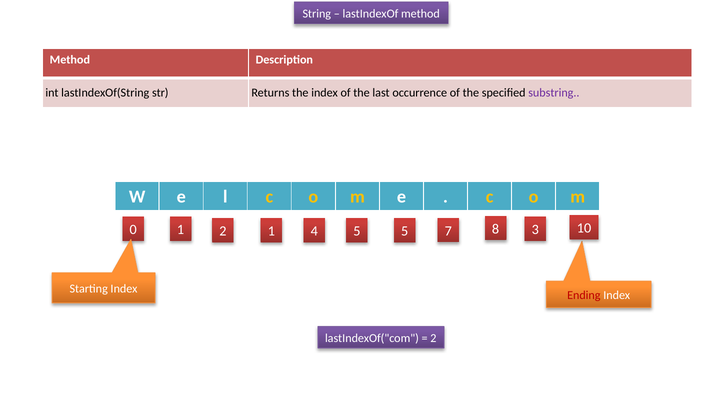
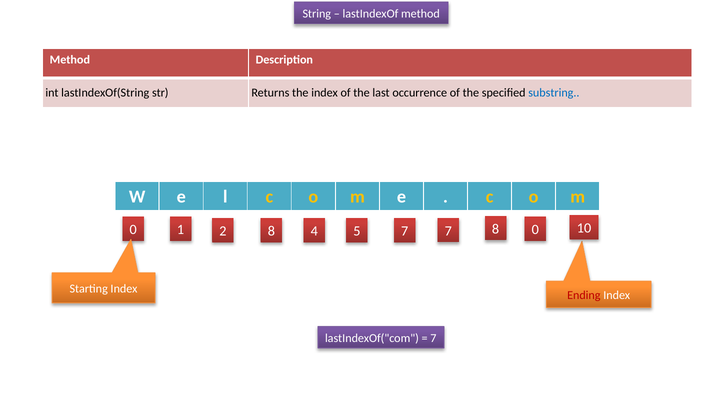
substring colour: purple -> blue (554, 93)
8 3: 3 -> 0 (535, 230)
2 1: 1 -> 8 (271, 231)
5 5: 5 -> 7 (405, 231)
2: 2 -> 7 (433, 338)
